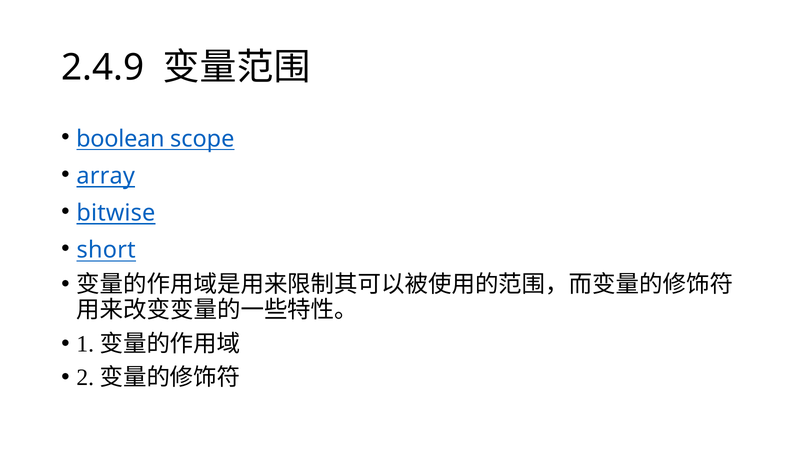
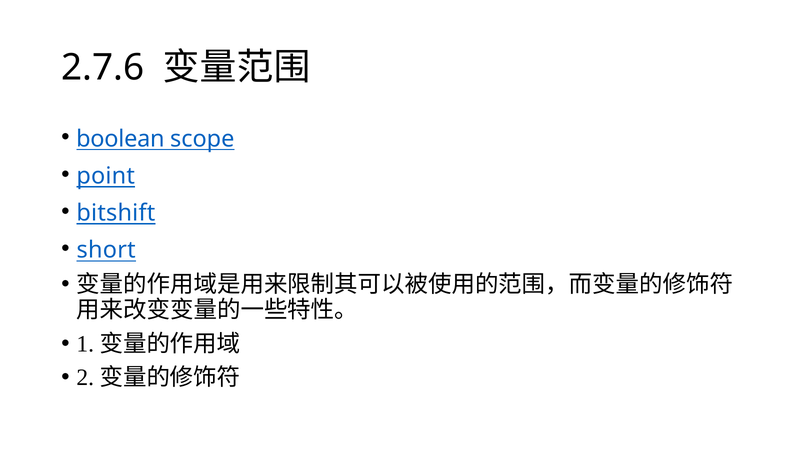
2.4.9: 2.4.9 -> 2.7.6 (103, 68)
array: array -> point (106, 176)
bitwise: bitwise -> bitshift (116, 213)
